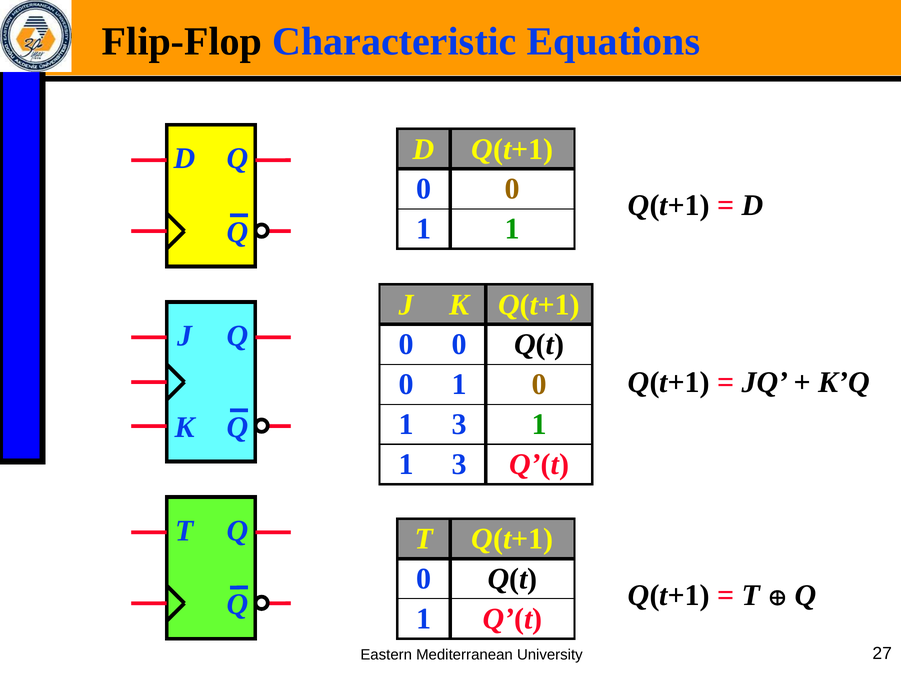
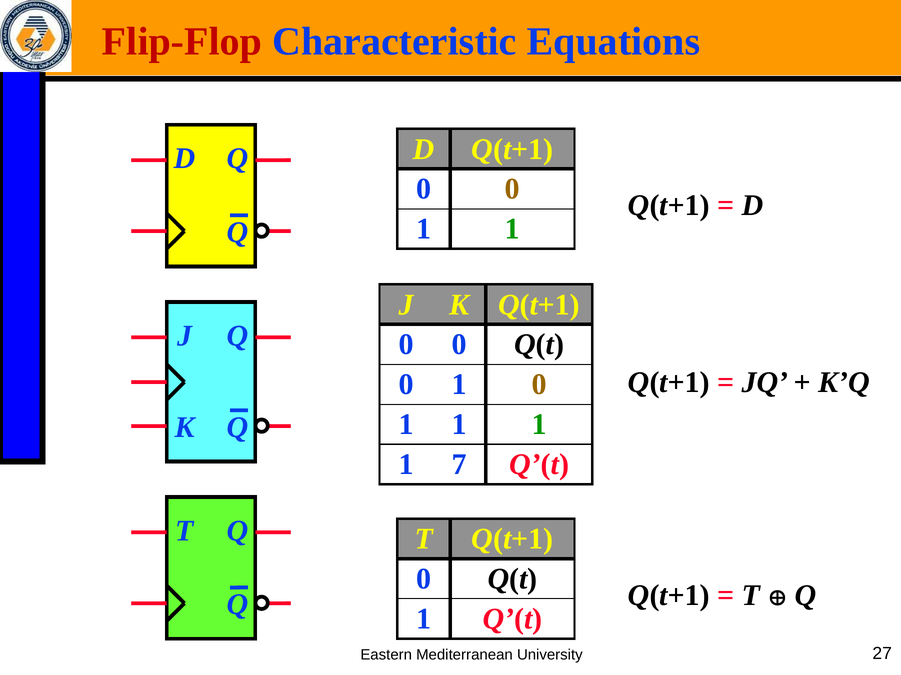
Flip-Flop colour: black -> red (182, 41)
3: 3 -> 1 (459, 425)
3: 3 -> 7 (459, 465)
